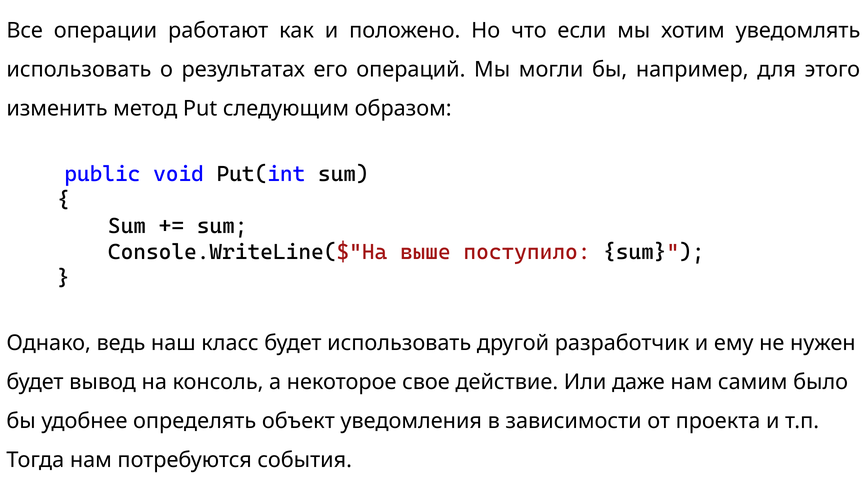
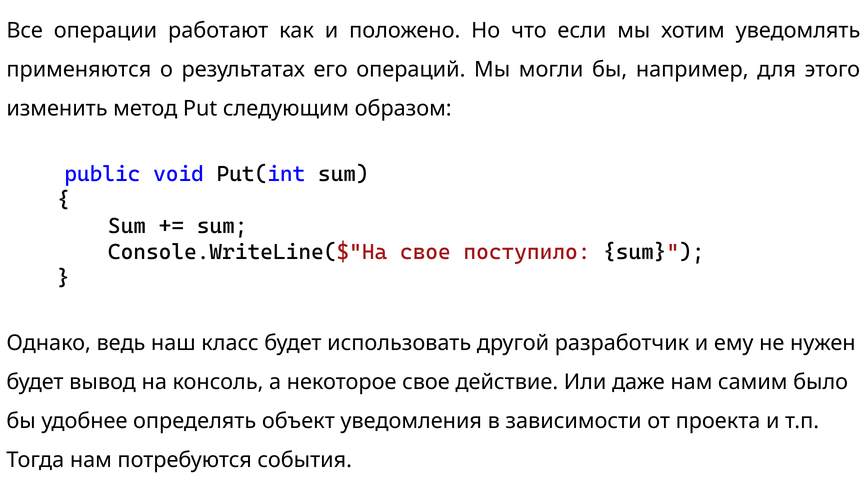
использовать: использовать -> применяются (79, 70)
Console.WriteLine($"На выше: выше -> свое (425, 252)
